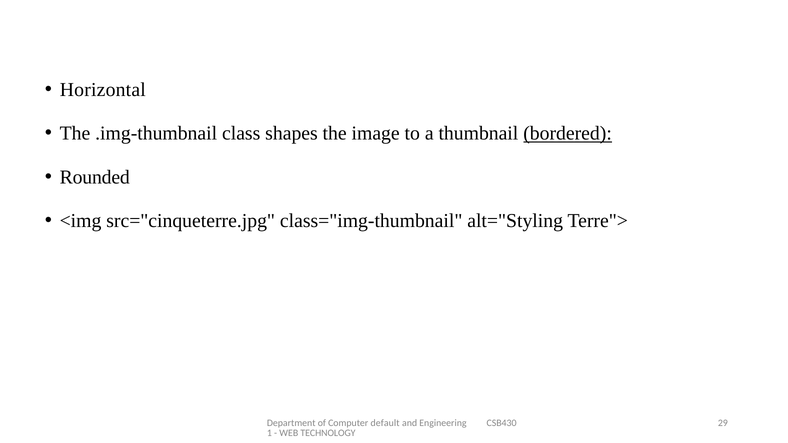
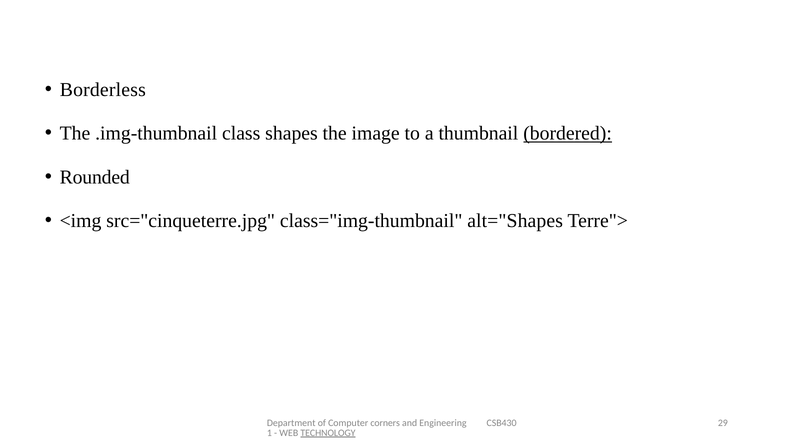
Horizontal: Horizontal -> Borderless (103, 90)
alt="Styling: alt="Styling -> alt="Shapes (515, 221)
default: default -> corners (385, 423)
TECHNOLOGY underline: none -> present (328, 433)
